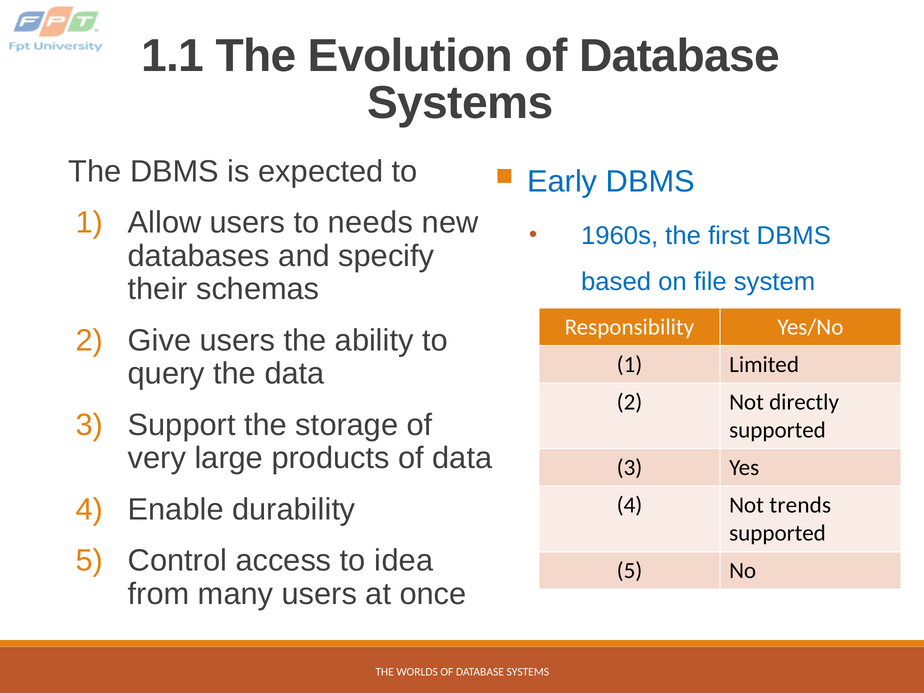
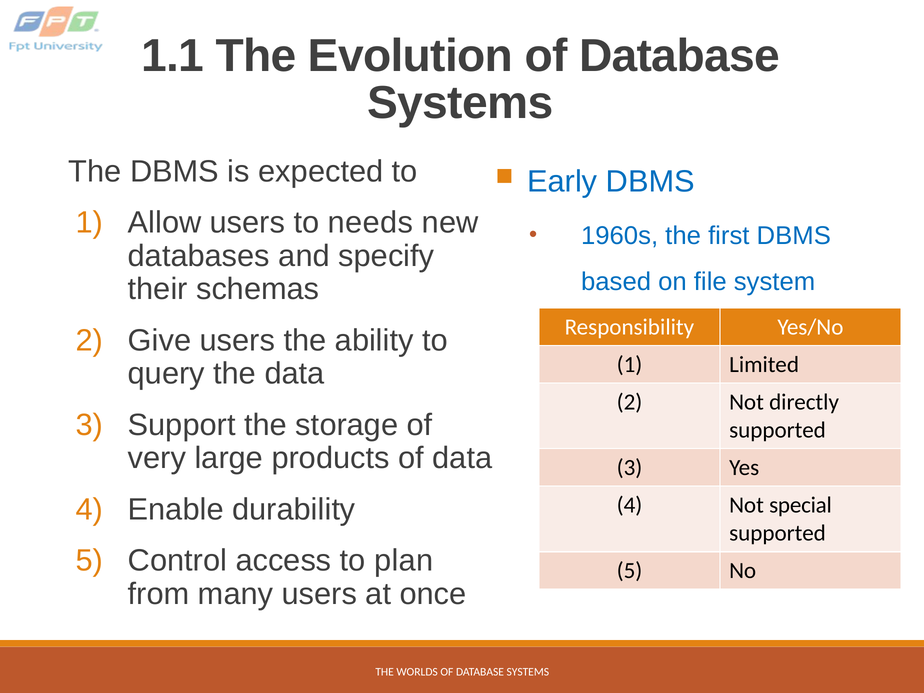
trends: trends -> special (801, 505)
idea: idea -> plan (404, 561)
